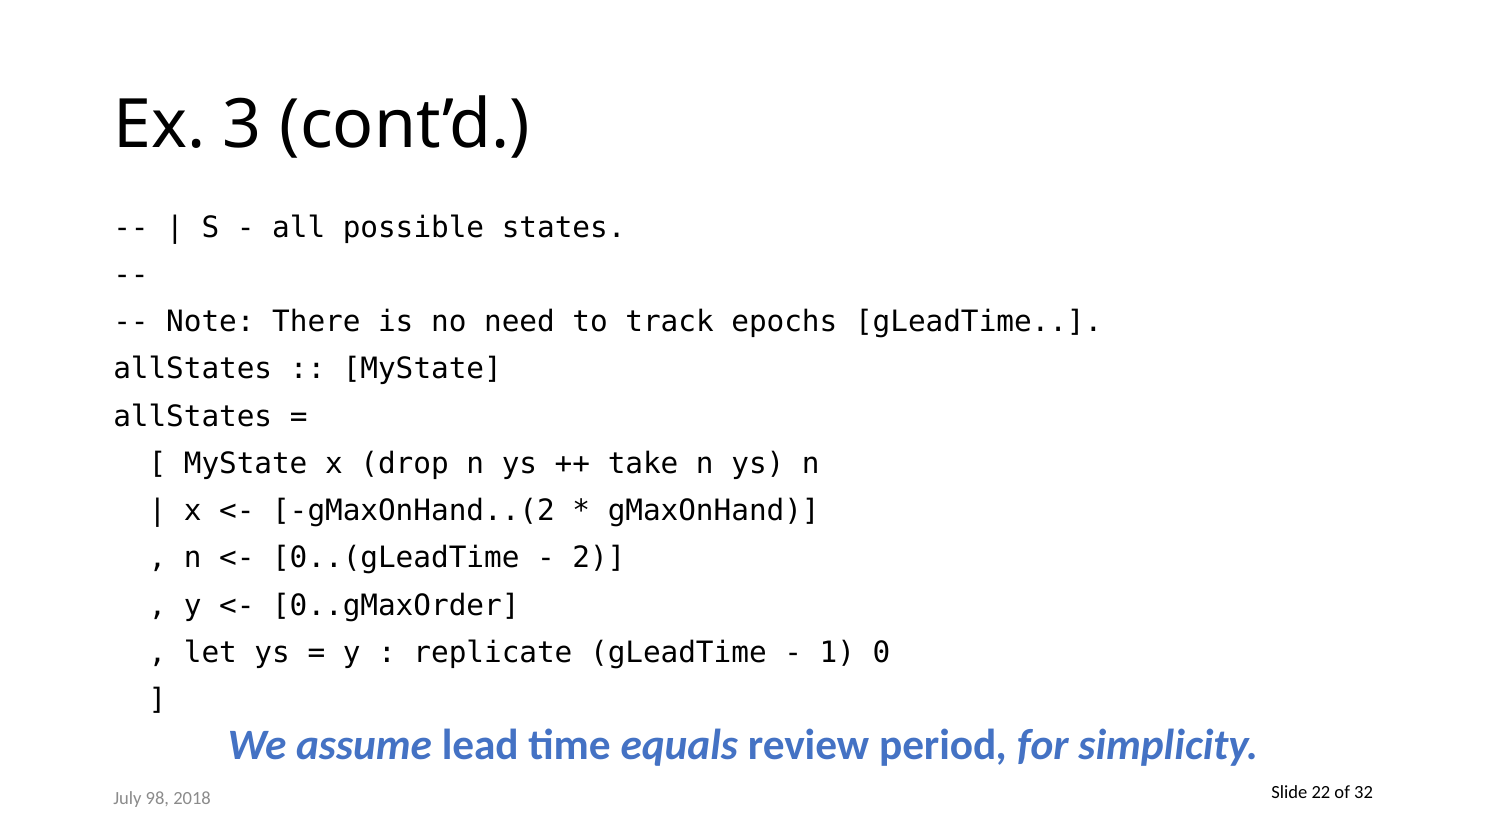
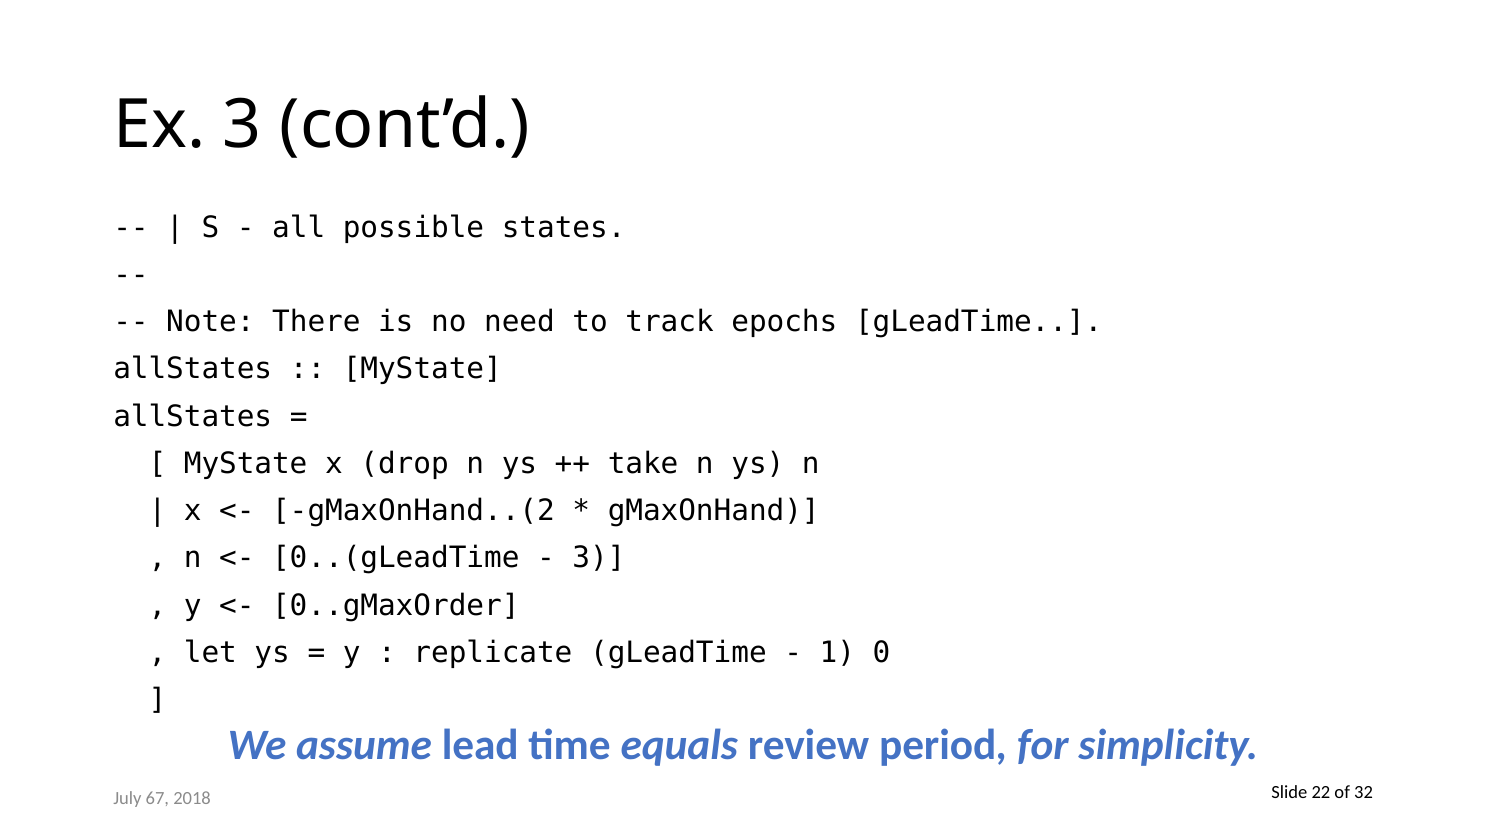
2: 2 -> 3 (599, 558)
98: 98 -> 67 (157, 798)
